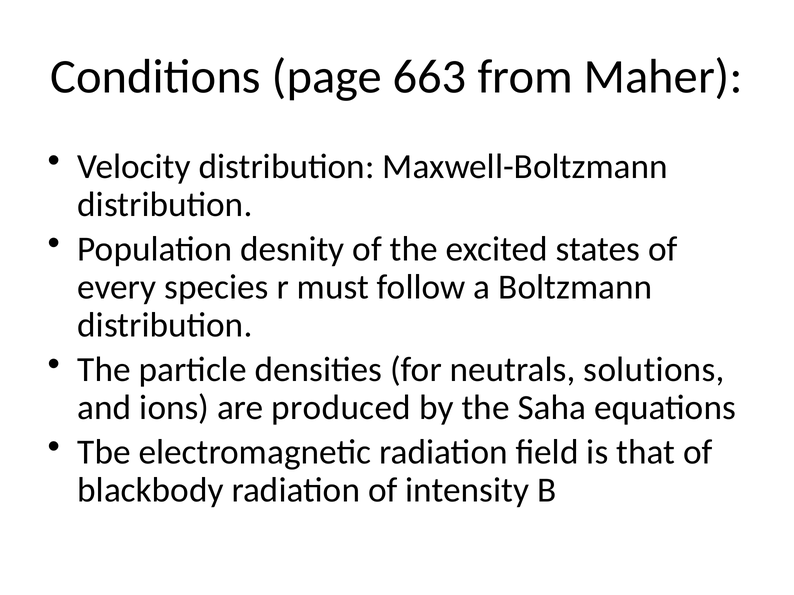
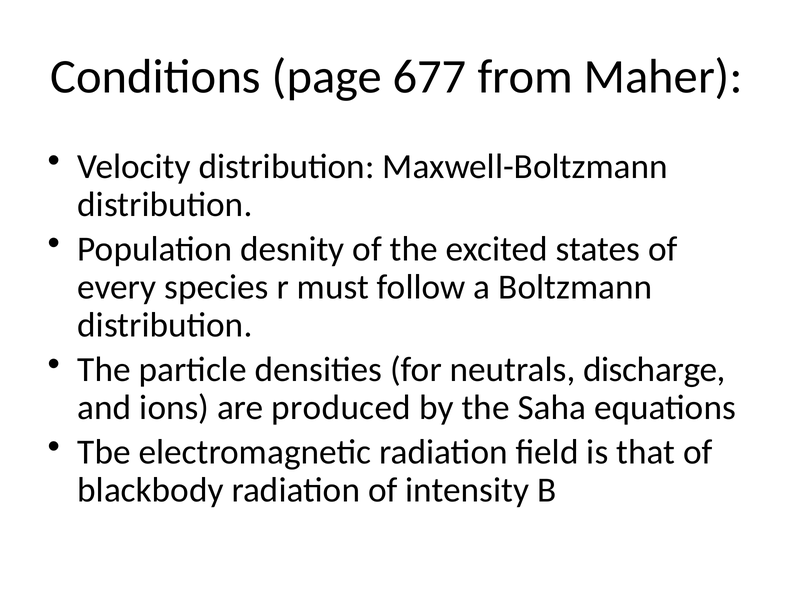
663: 663 -> 677 (430, 77)
solutions: solutions -> discharge (654, 370)
